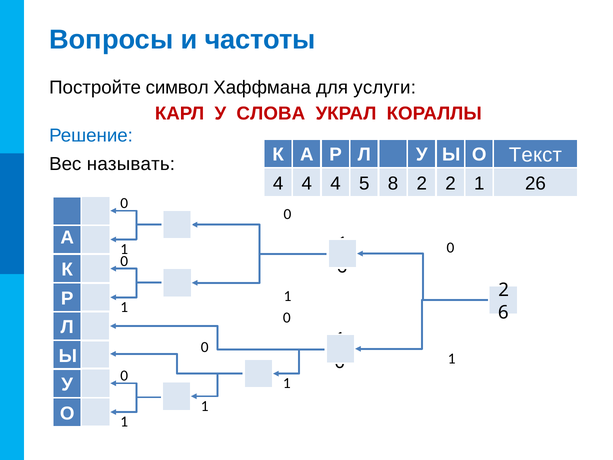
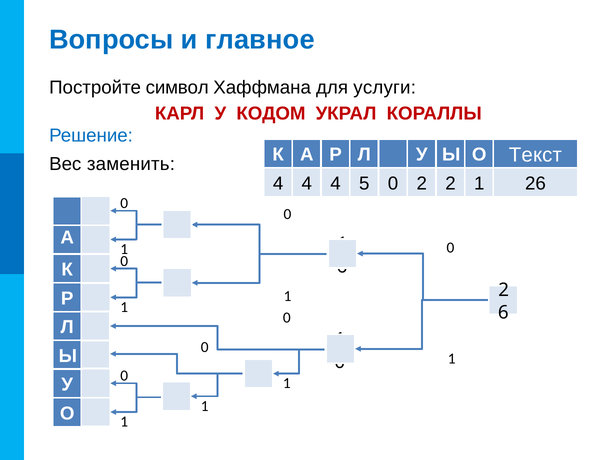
частоты: частоты -> главное (260, 40)
СЛОВА: СЛОВА -> КОДОМ (271, 114)
называть: называть -> заменить (131, 164)
8: 8 -> 0 (393, 183)
